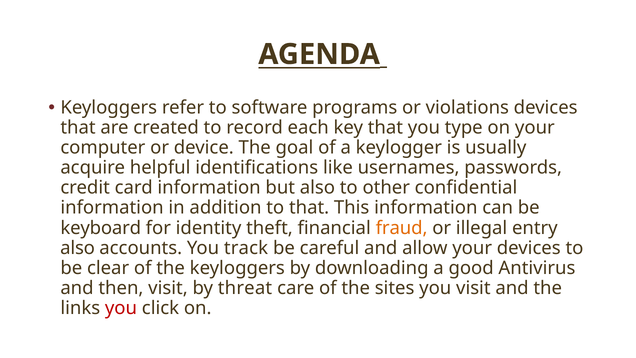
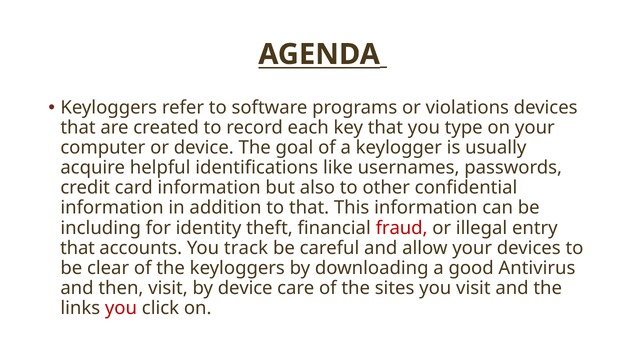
keyboard: keyboard -> including (101, 228)
fraud colour: orange -> red (402, 228)
also: also -> that (78, 248)
by threat: threat -> device (245, 288)
